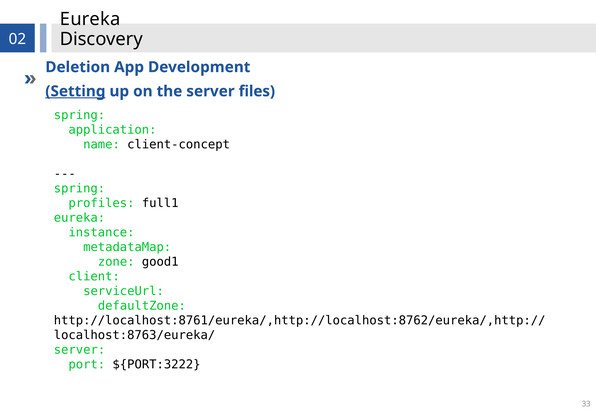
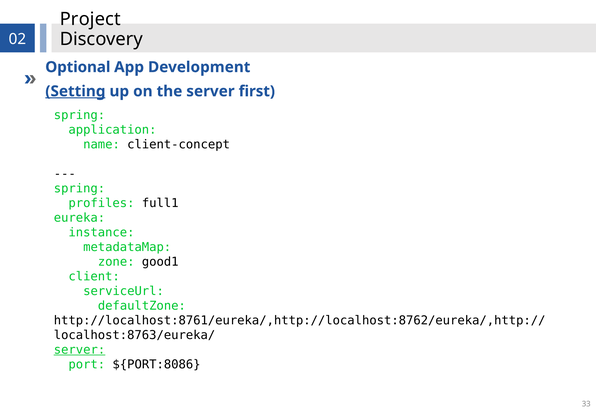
Eureka: Eureka -> Project (90, 19)
Deletion: Deletion -> Optional (78, 67)
files: files -> first (257, 91)
server underline: none -> present (80, 350)
${PORT:3222: ${PORT:3222 -> ${PORT:8086 (157, 364)
